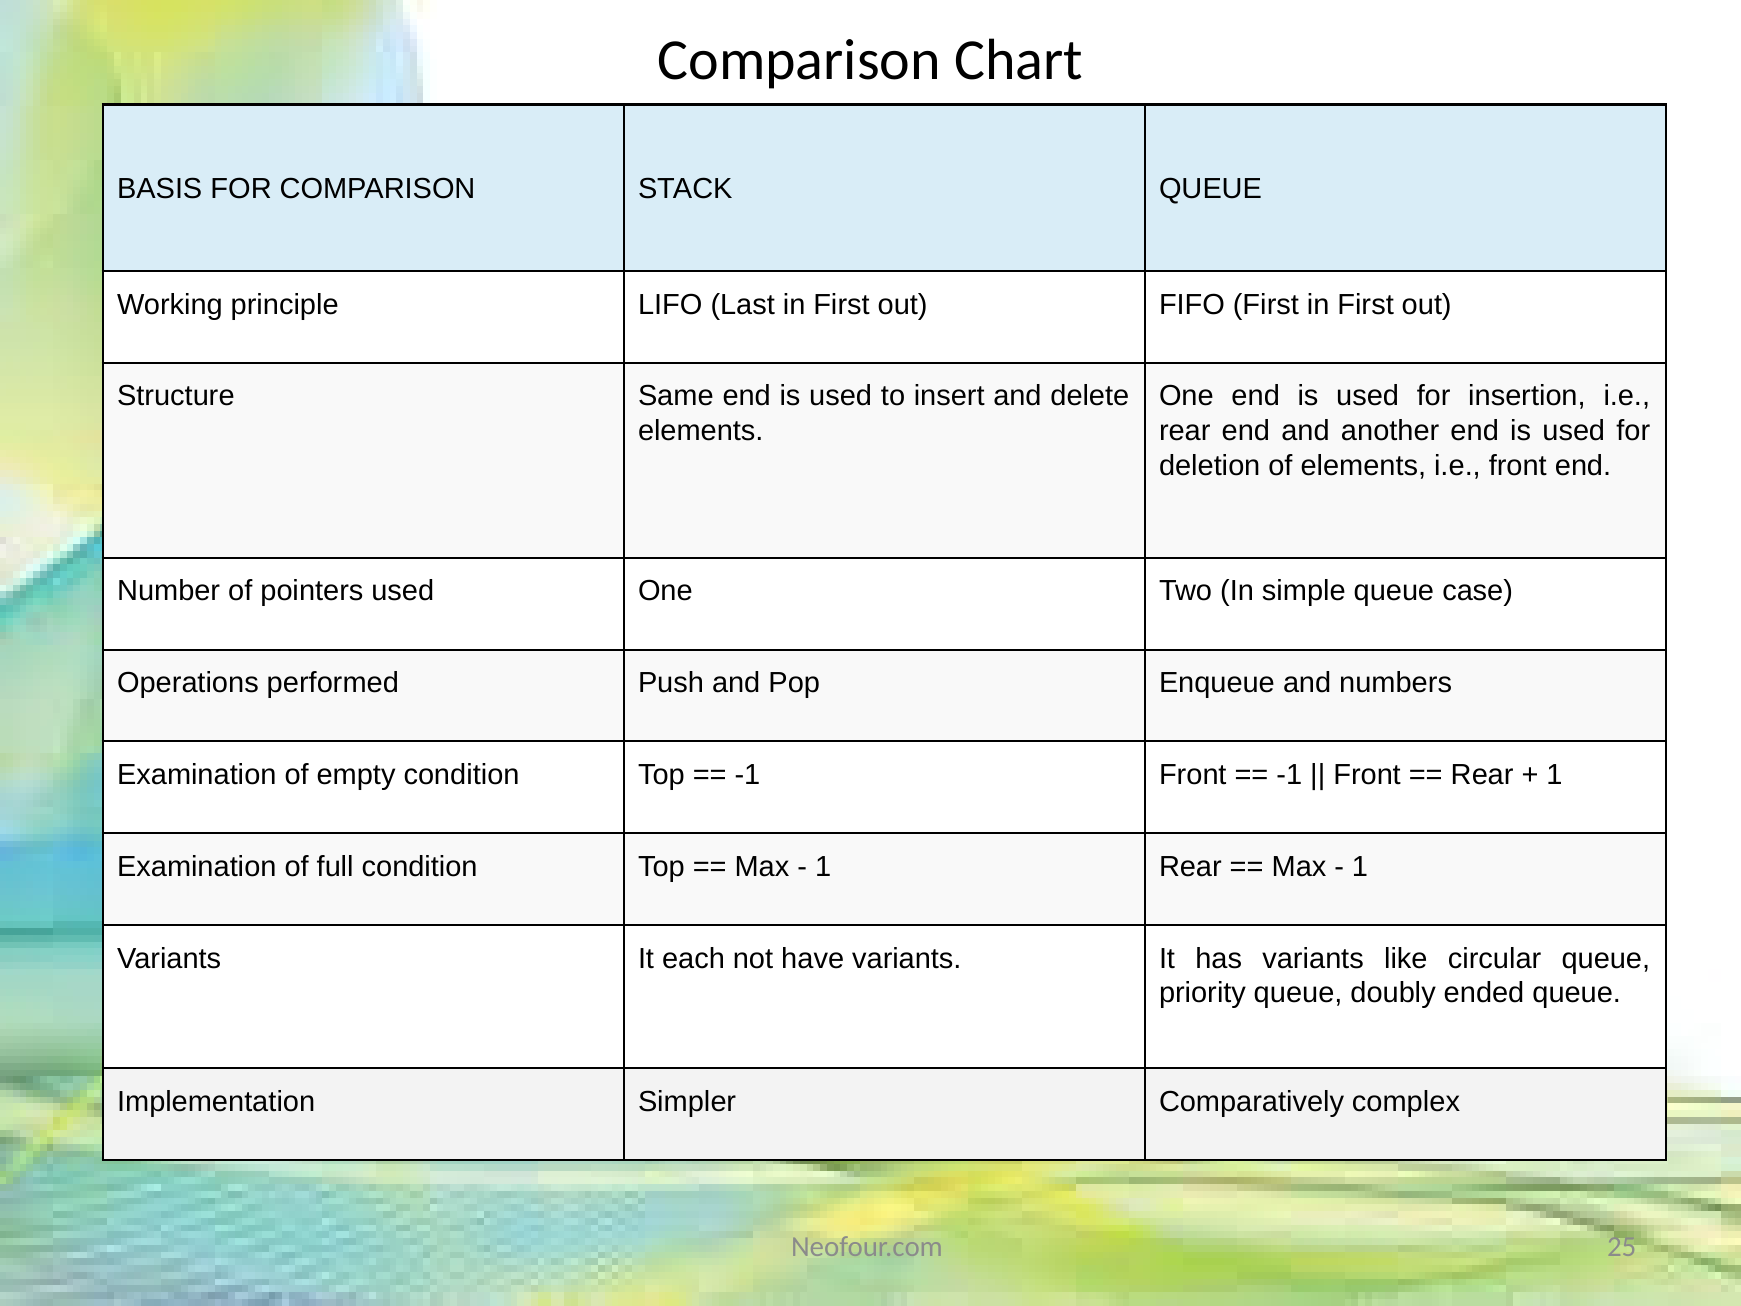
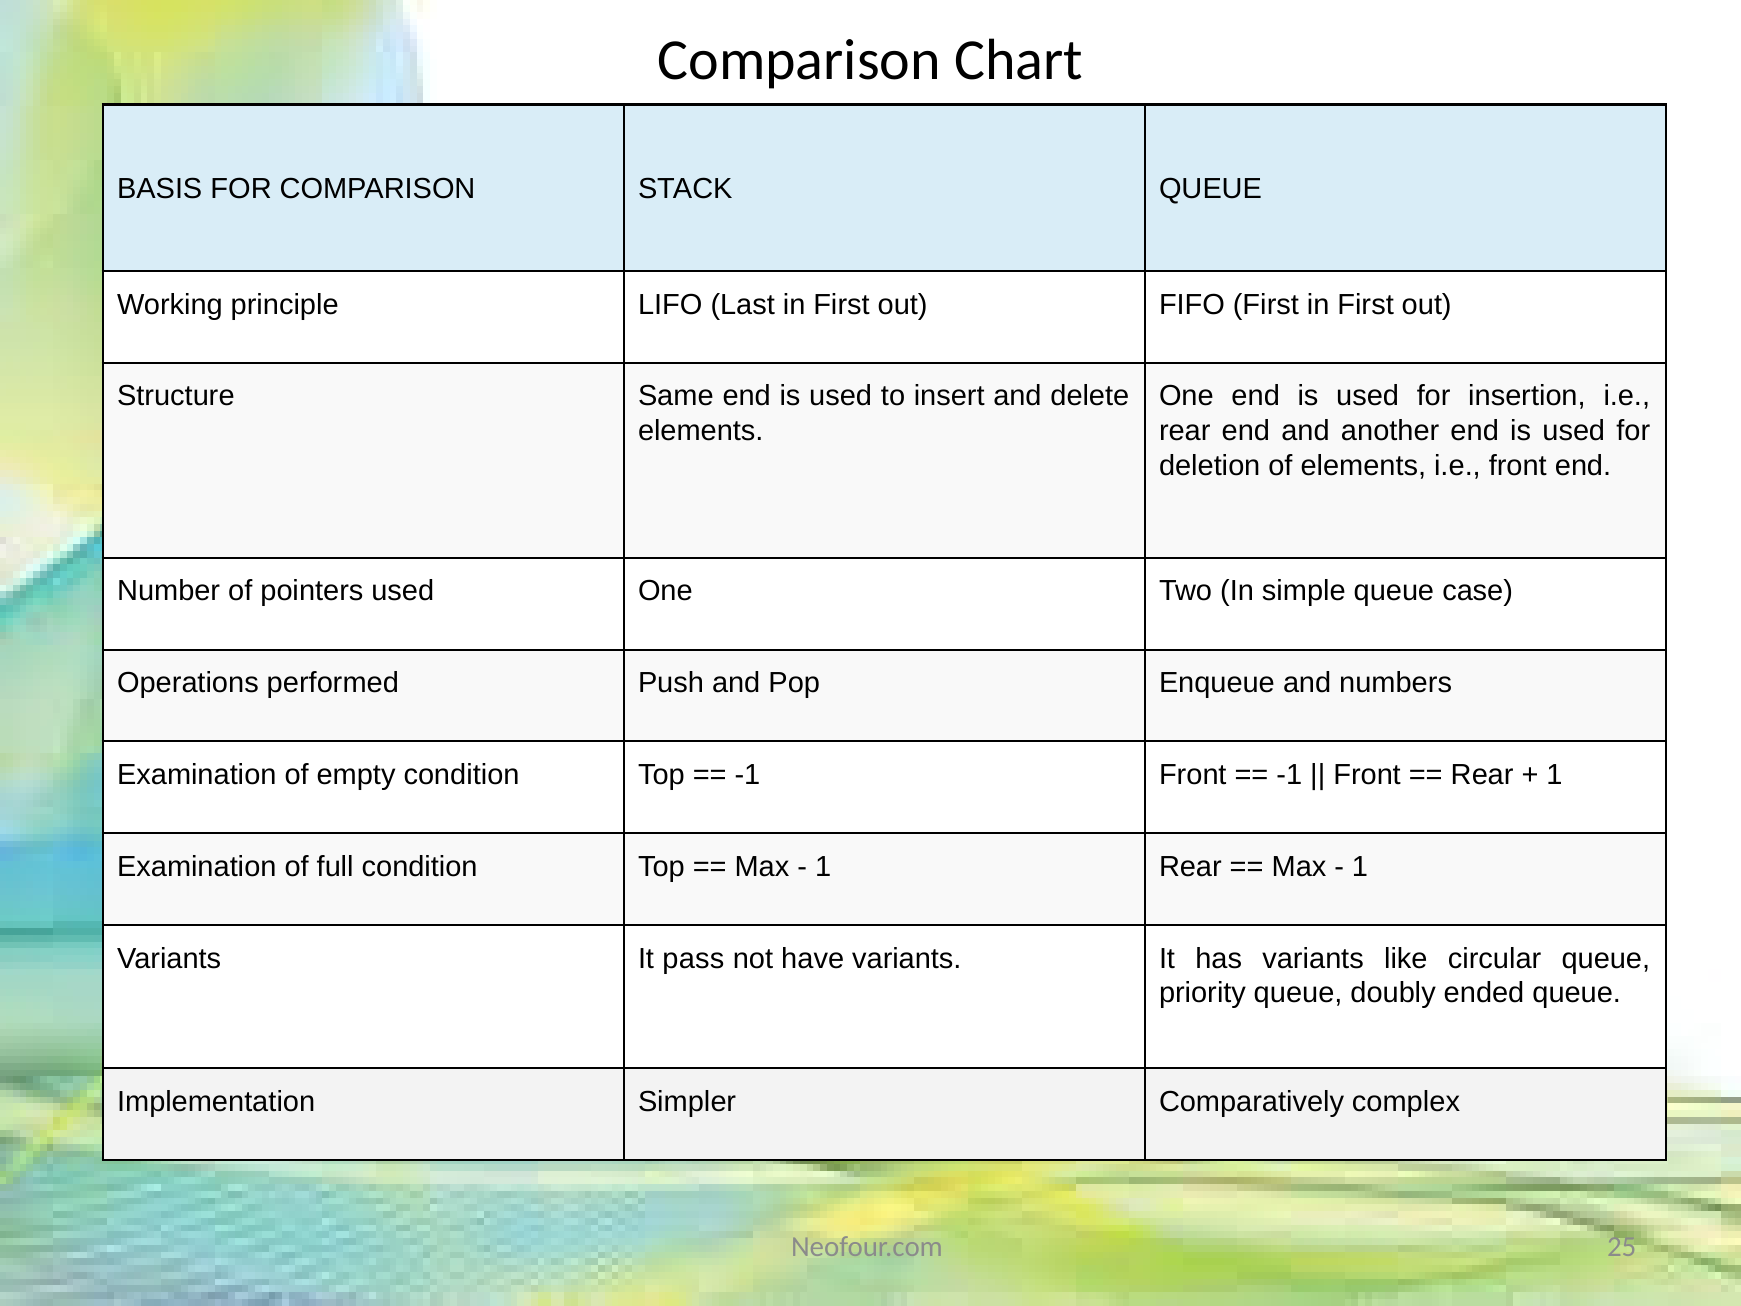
each: each -> pass (693, 958)
